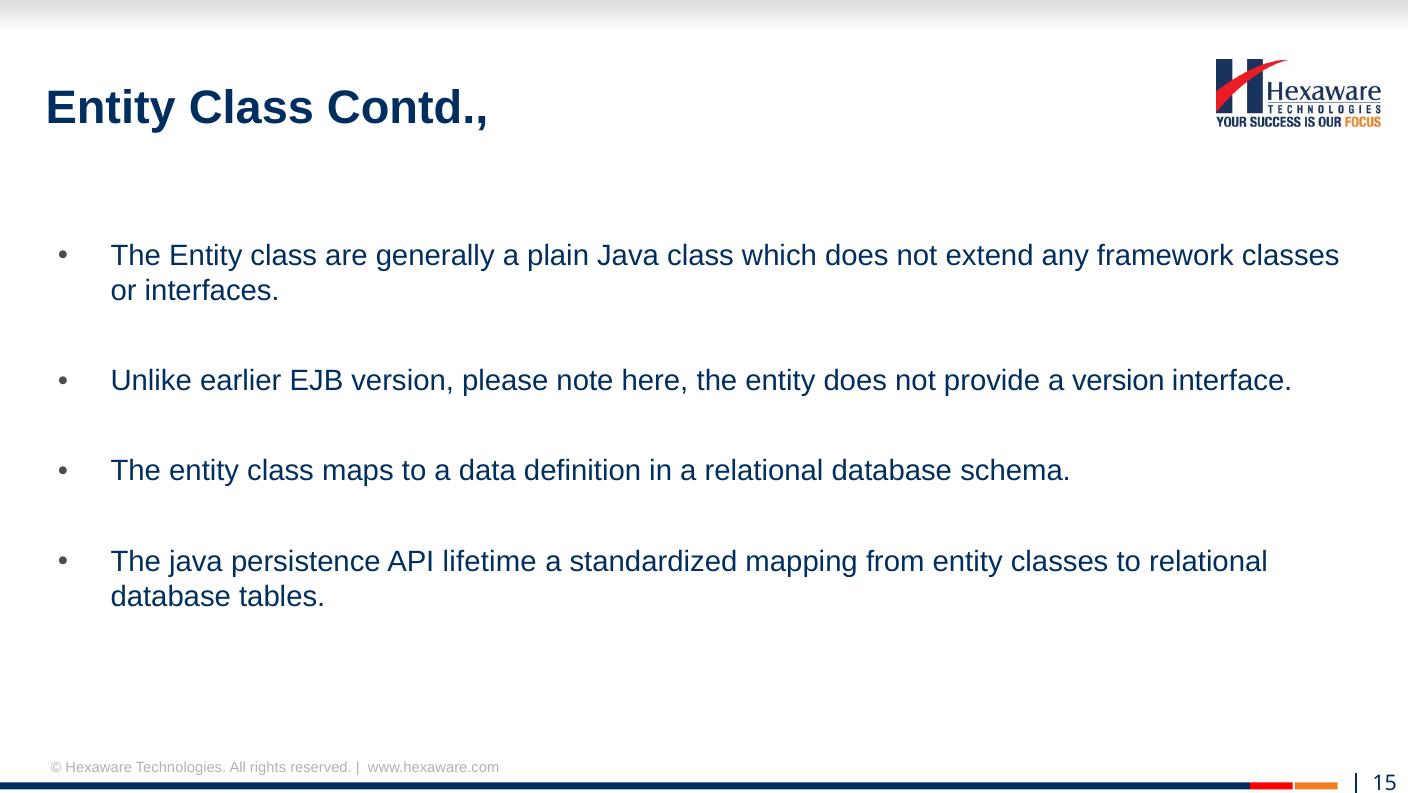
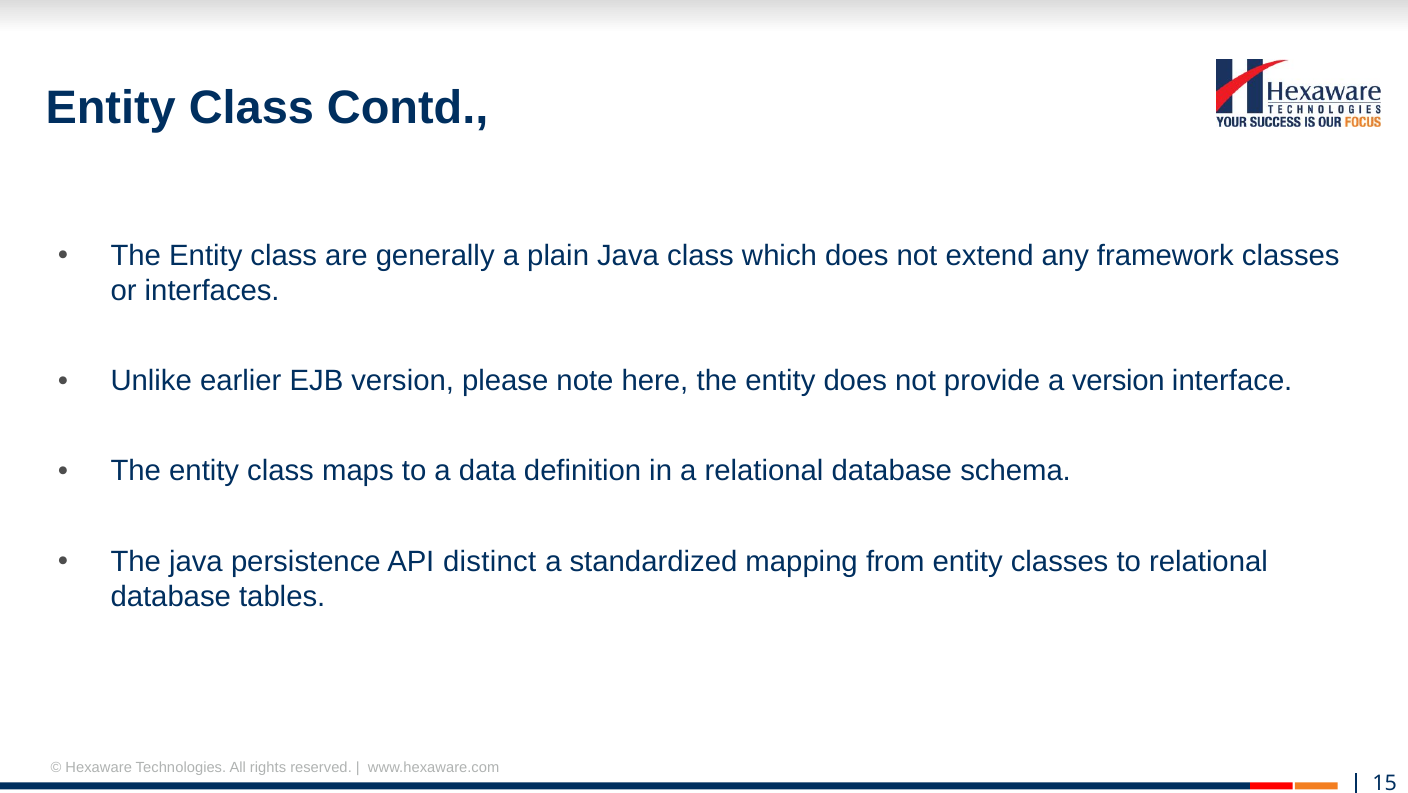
lifetime: lifetime -> distinct (490, 562)
